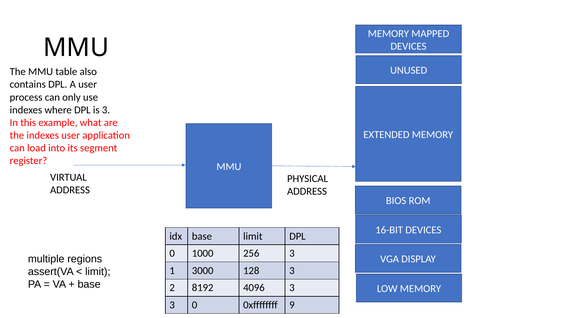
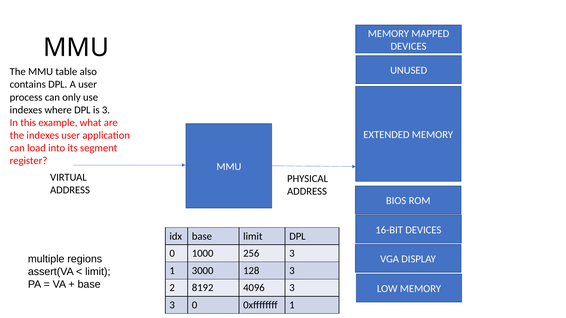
0xffffffff 9: 9 -> 1 (292, 305)
